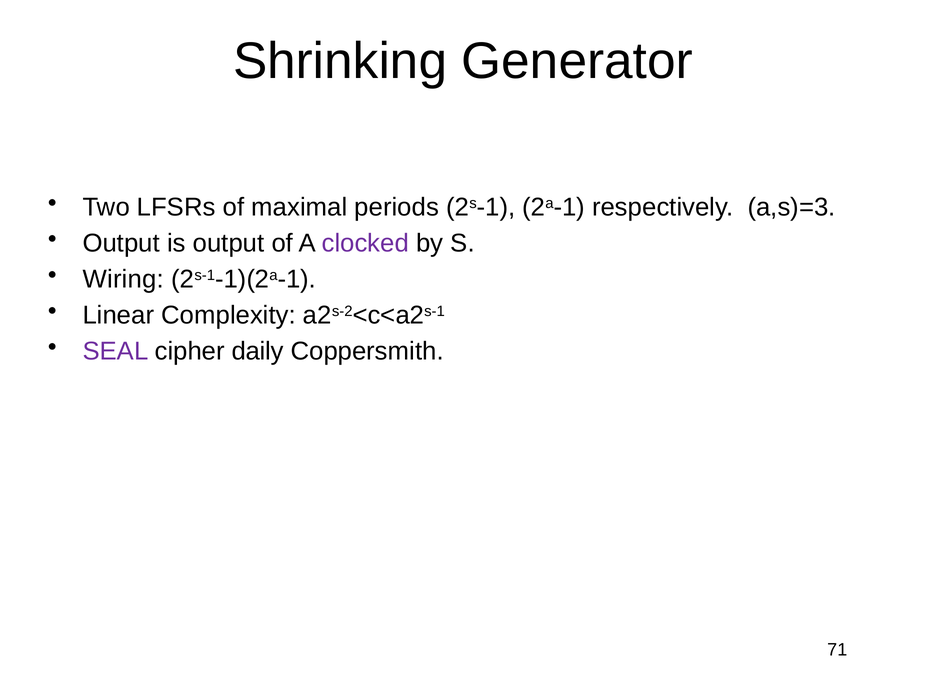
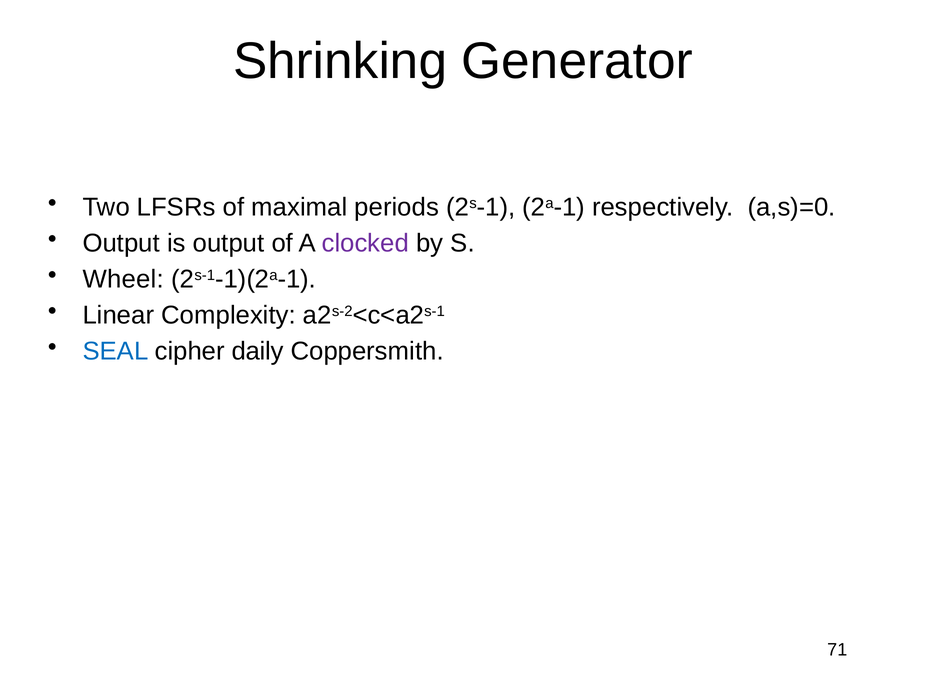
a,s)=3: a,s)=3 -> a,s)=0 (792, 207)
Wiring: Wiring -> Wheel (123, 279)
SEAL colour: purple -> blue (116, 351)
